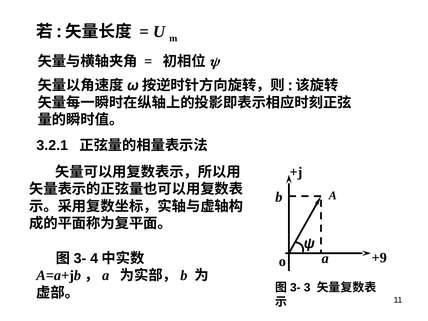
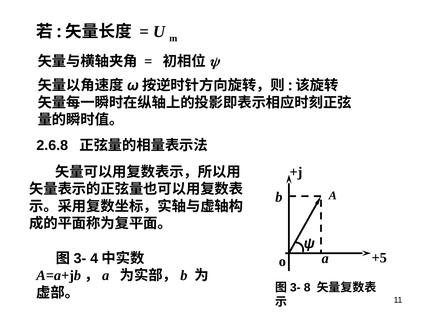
3.2.1: 3.2.1 -> 2.6.8 (52, 145)
+9: +9 -> +5 (379, 258)
3: 3 -> 8 (307, 288)
